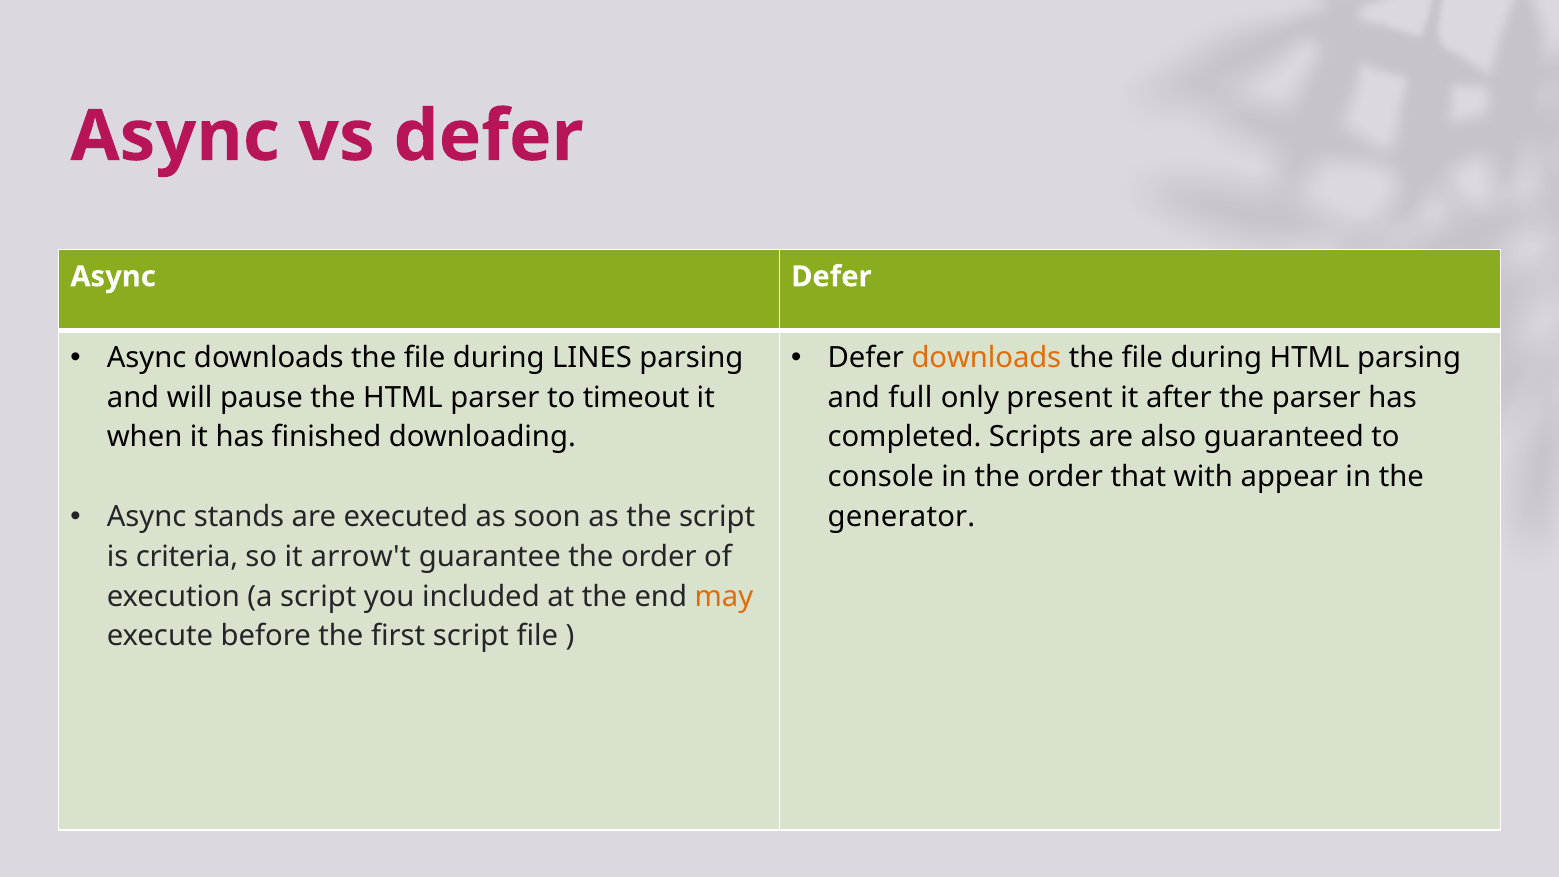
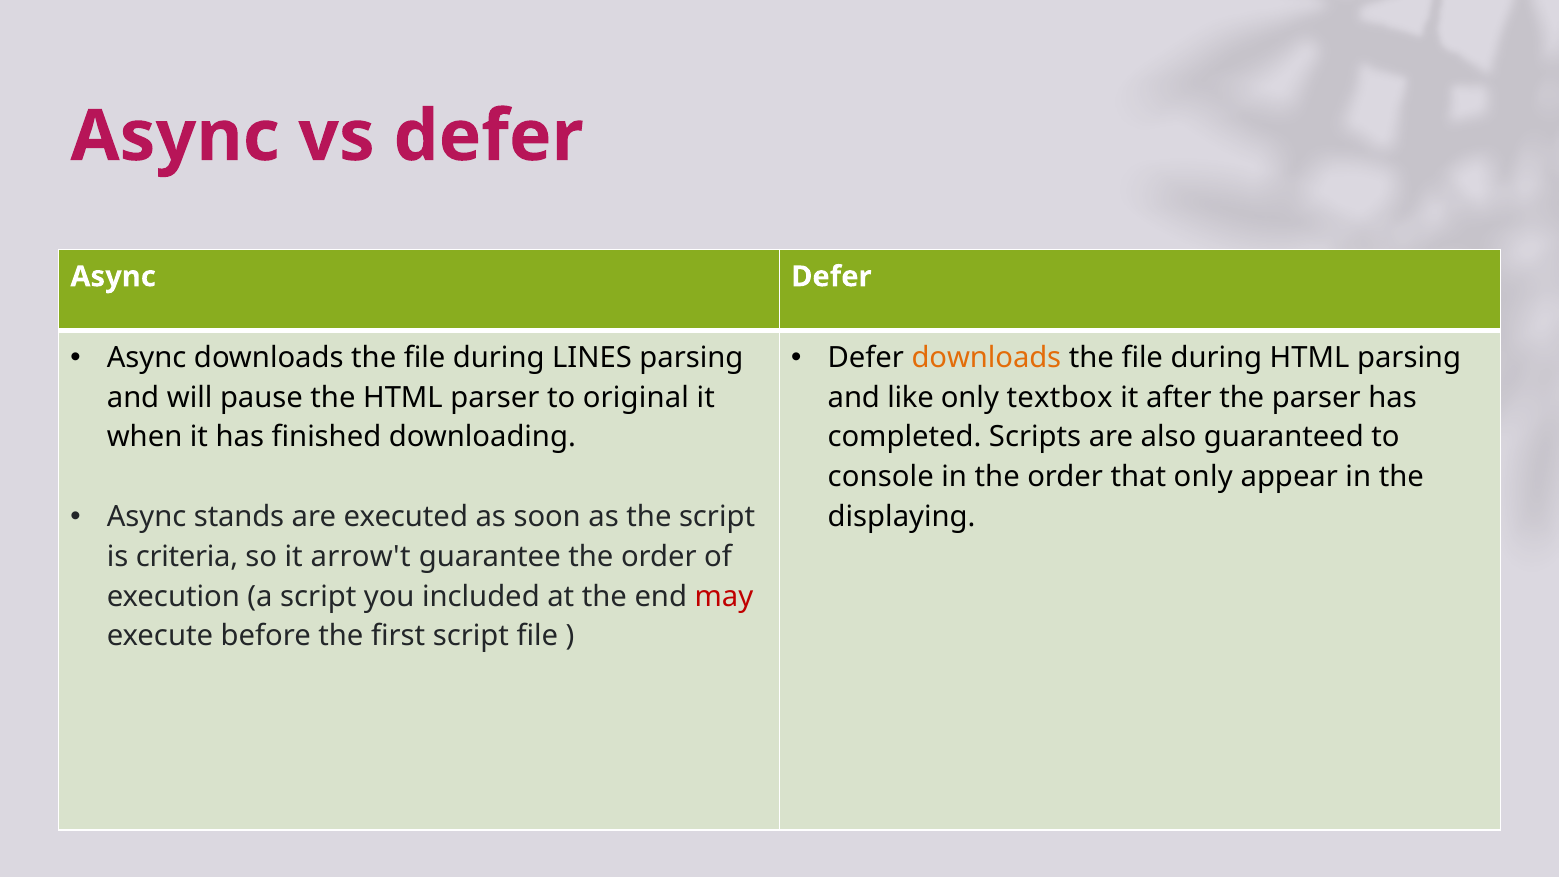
timeout: timeout -> original (636, 397)
full: full -> like (911, 397)
present: present -> textbox (1060, 397)
that with: with -> only (1203, 477)
generator: generator -> displaying (902, 517)
may colour: orange -> red (724, 596)
